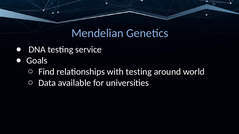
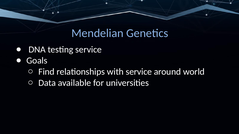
with testing: testing -> service (139, 72)
